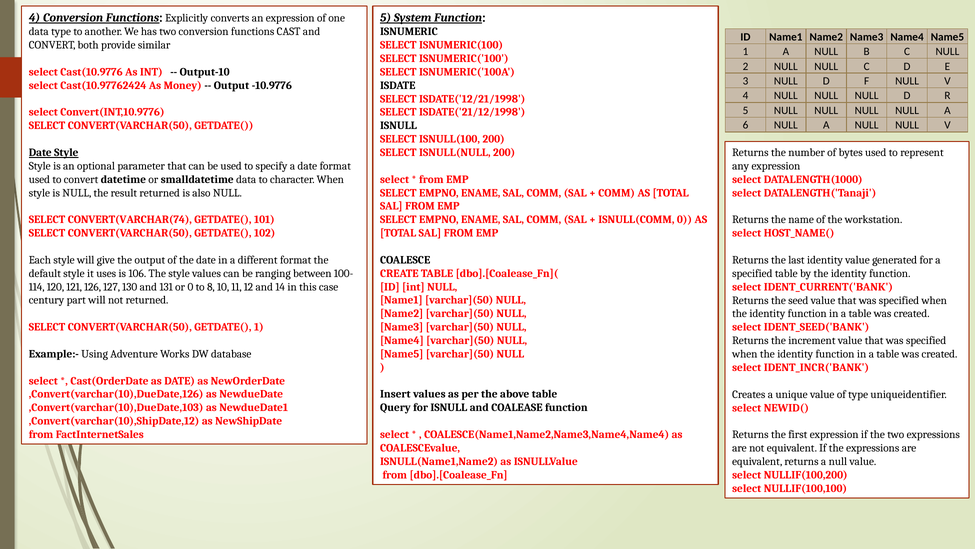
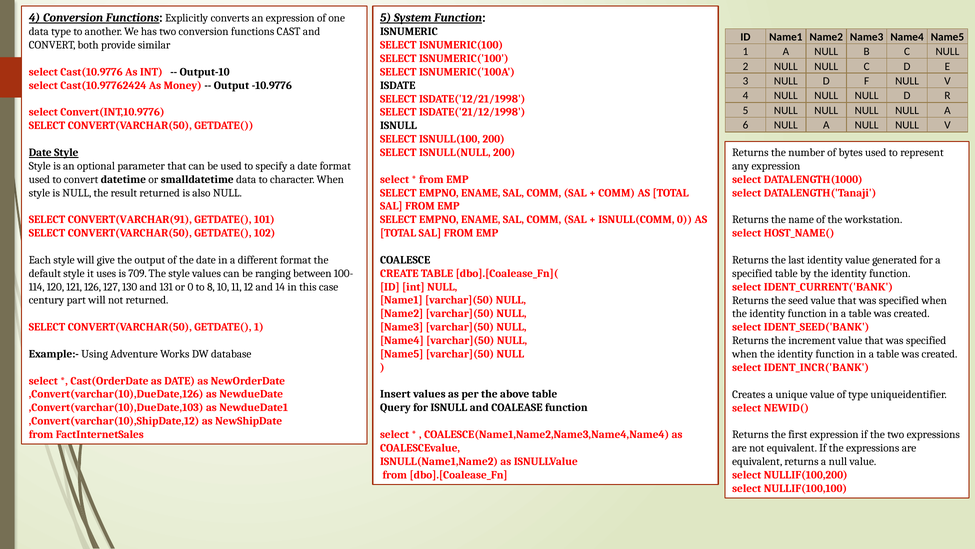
CONVERT(VARCHAR(74: CONVERT(VARCHAR(74 -> CONVERT(VARCHAR(91 (130, 219)
106: 106 -> 709 (138, 273)
